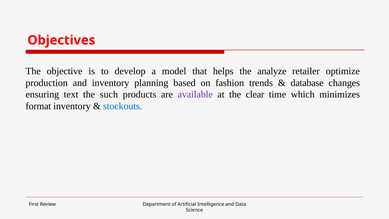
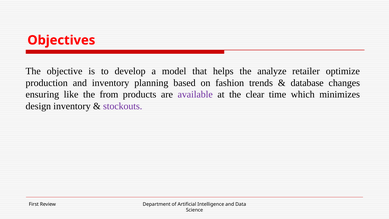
text: text -> like (71, 94)
such: such -> from (109, 94)
format: format -> design (38, 106)
stockouts colour: blue -> purple (123, 106)
